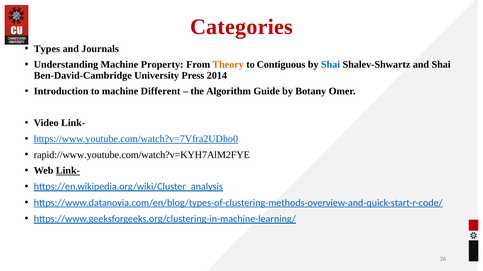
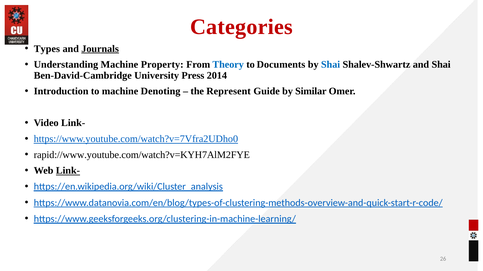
Journals underline: none -> present (100, 49)
Theory colour: orange -> blue (228, 65)
Contiguous: Contiguous -> Documents (281, 65)
Different: Different -> Denoting (161, 91)
Algorithm: Algorithm -> Represent (229, 91)
Botany: Botany -> Similar (311, 91)
